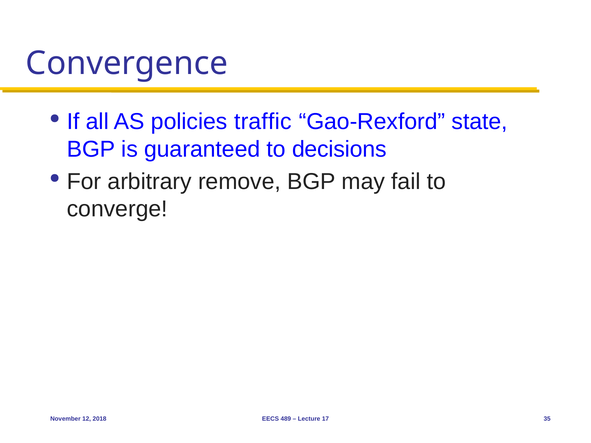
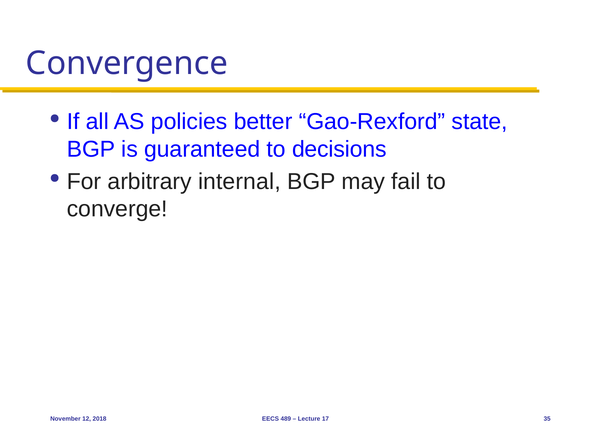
traffic: traffic -> better (263, 122)
remove: remove -> internal (239, 182)
